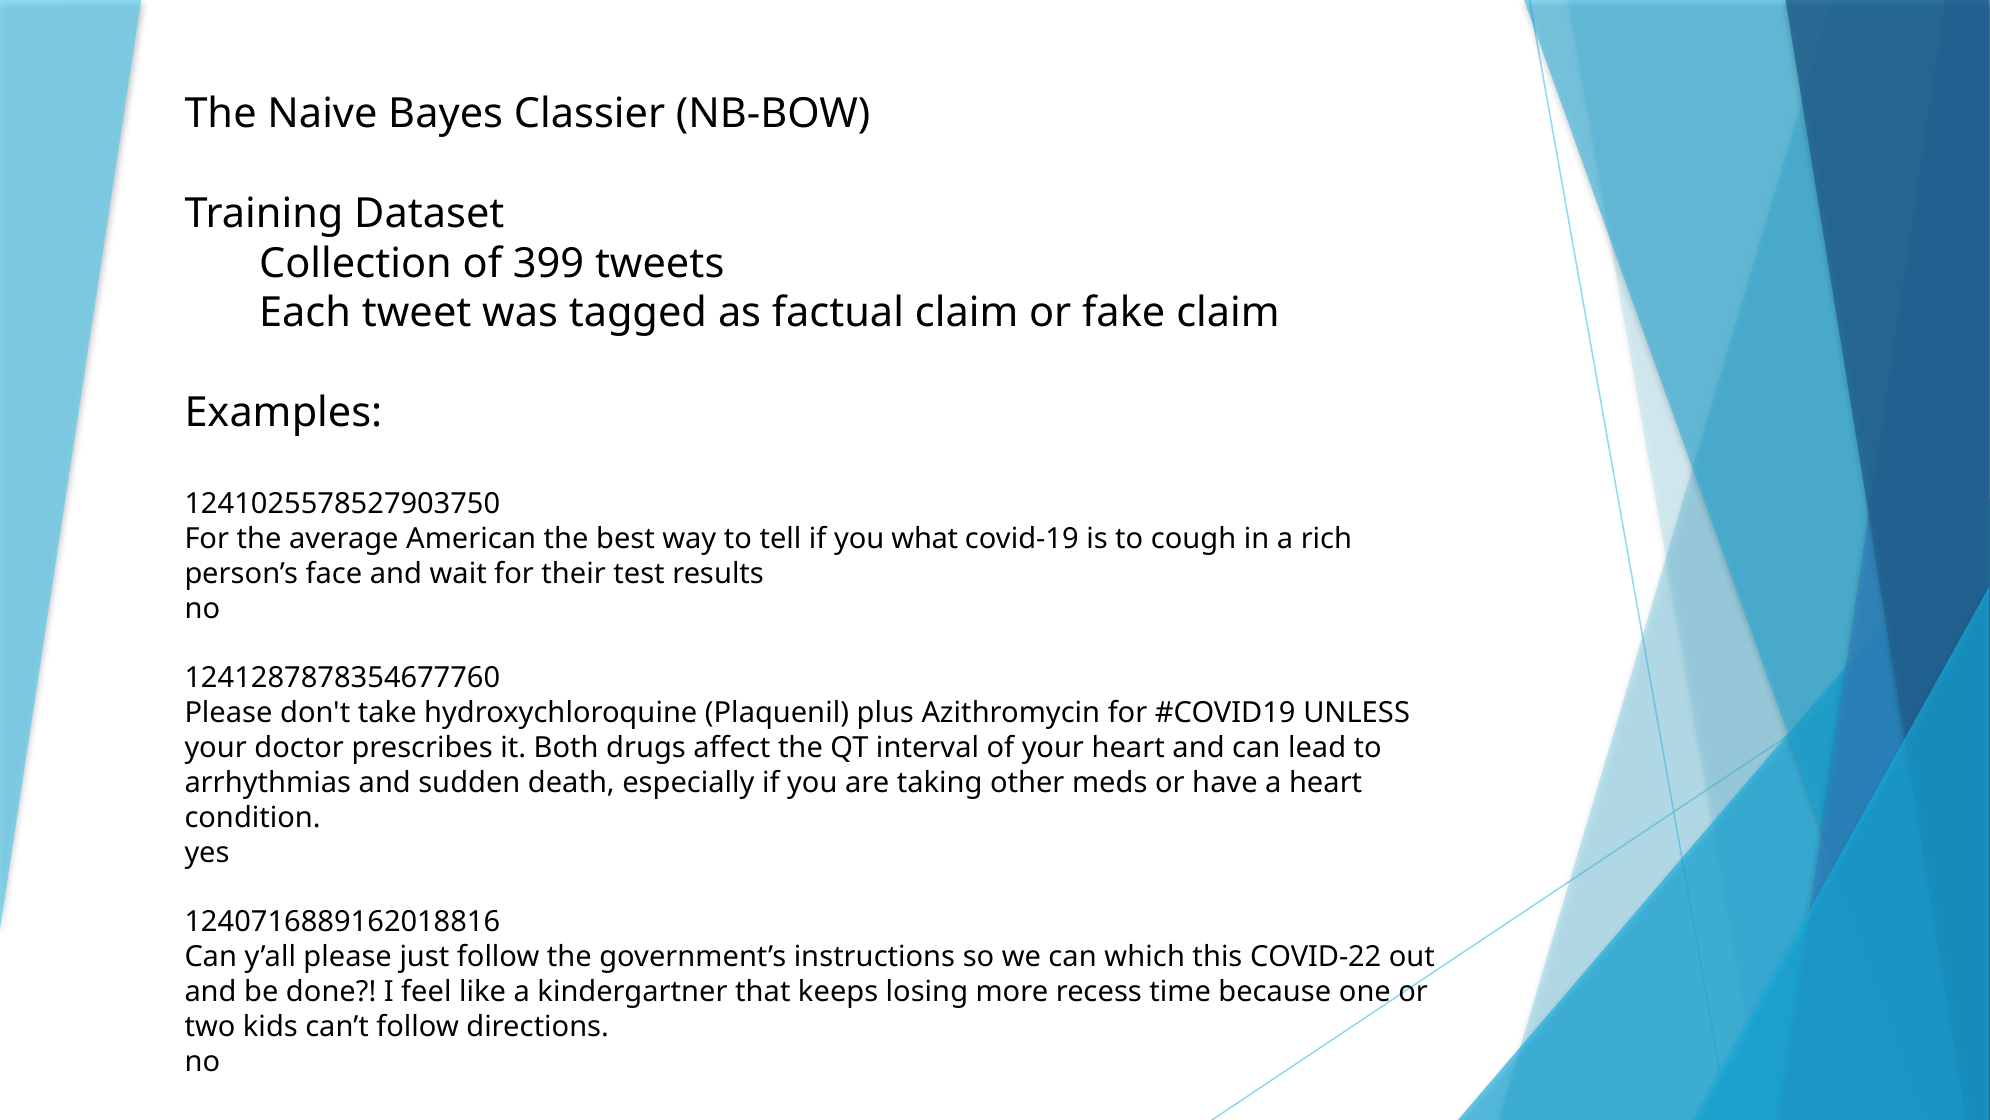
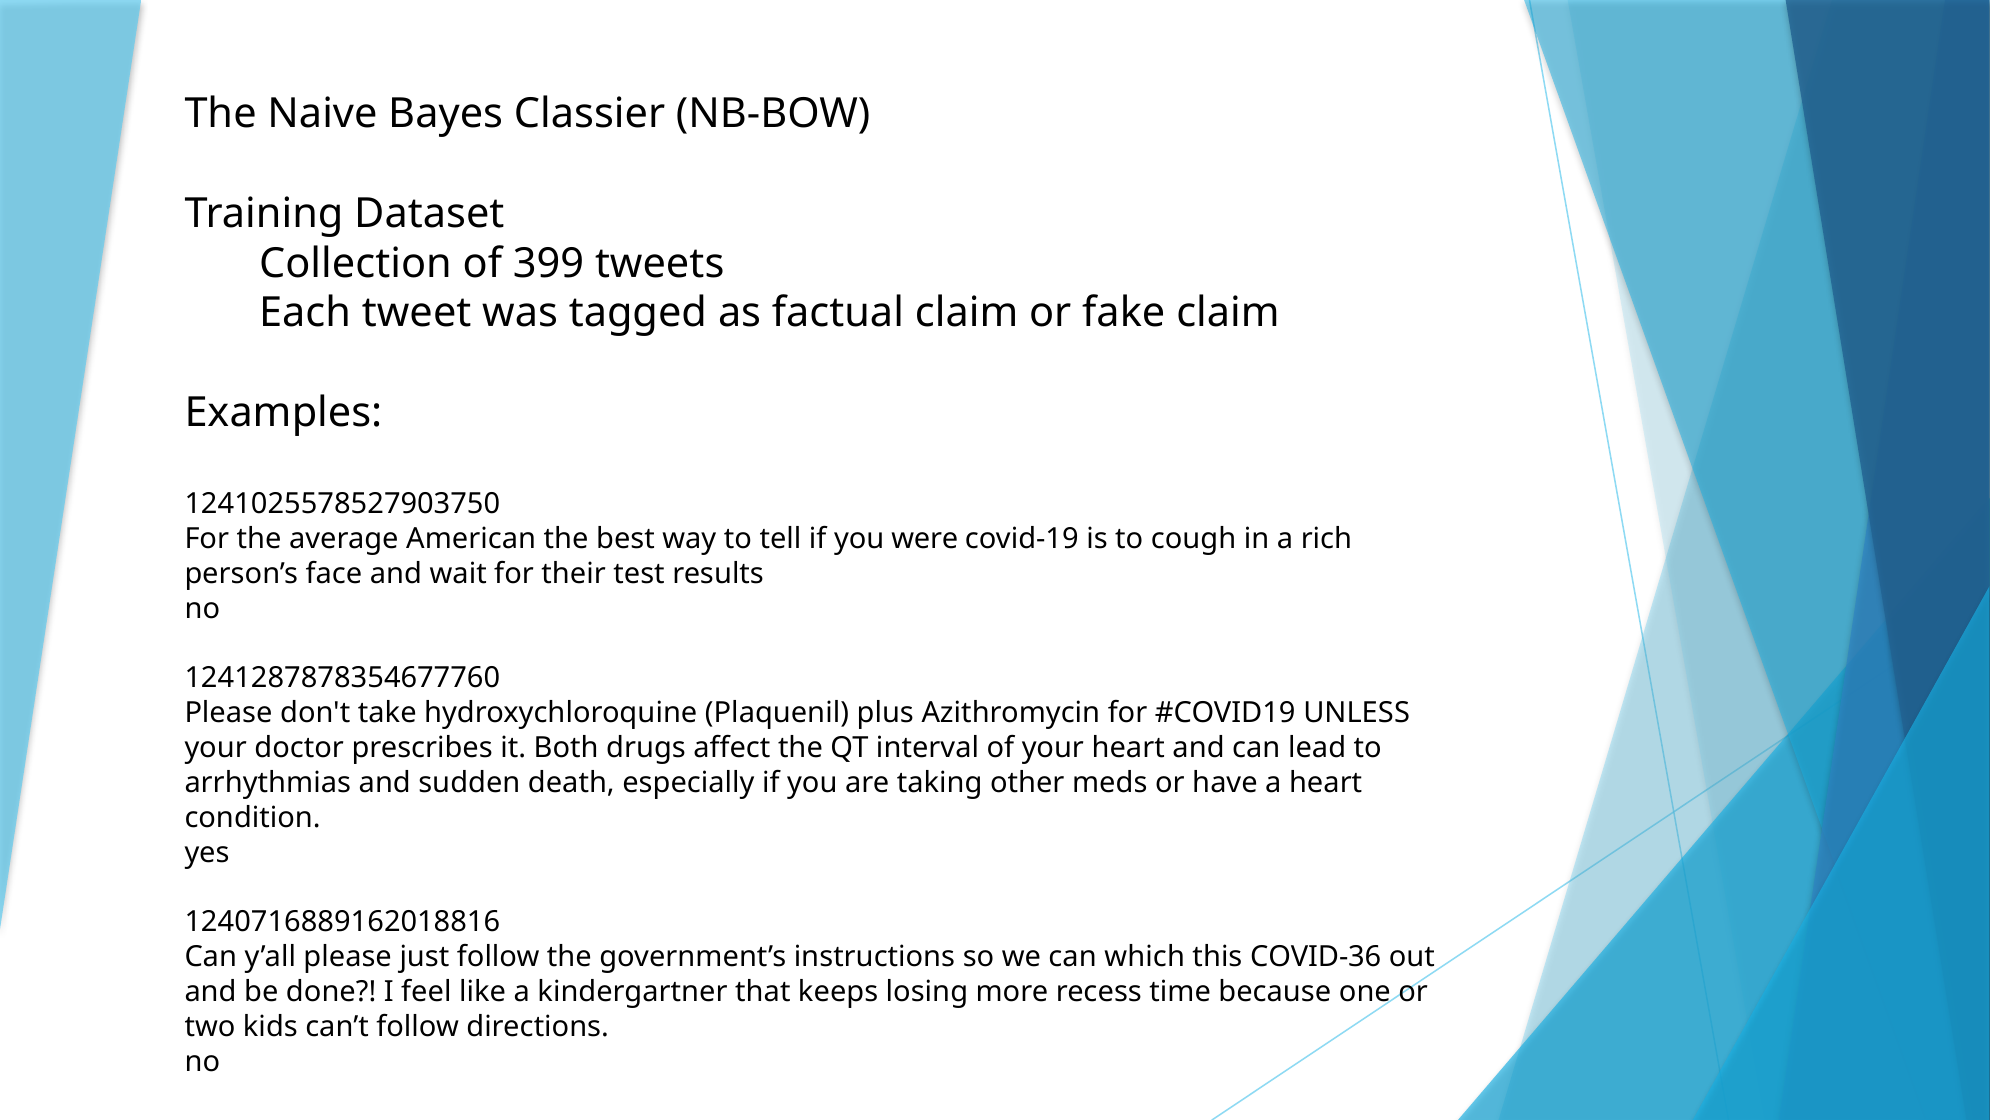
what: what -> were (925, 539)
COVID-22: COVID-22 -> COVID-36 (1316, 957)
